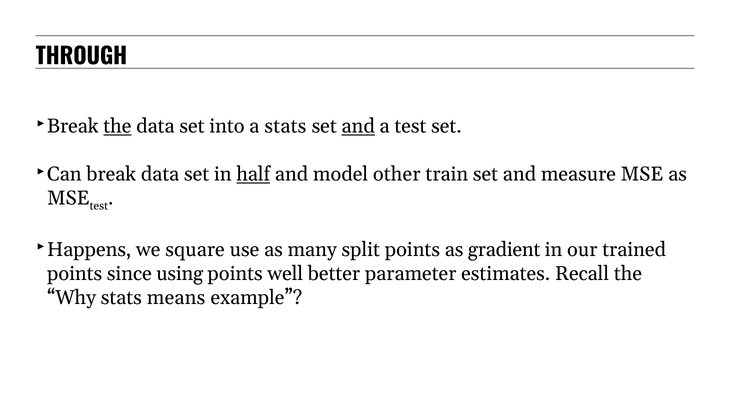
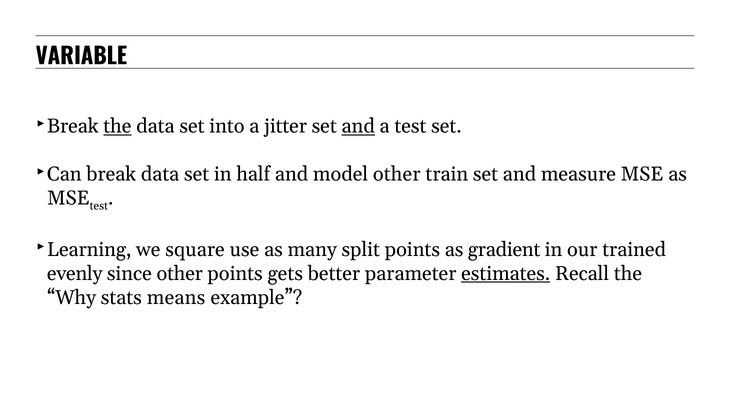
THROUGH: THROUGH -> VARIABLE (81, 57)
a stats: stats -> jitter (286, 126)
half underline: present -> none (253, 174)
Happens: Happens -> Learning (89, 249)
points: points -> evenly (75, 273)
since using: using -> other (180, 273)
well: well -> gets (285, 273)
estimates underline: none -> present (506, 273)
